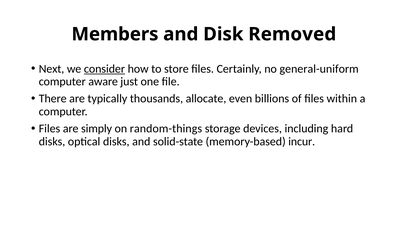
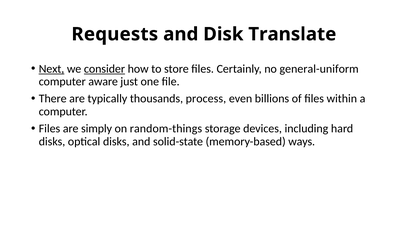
Members: Members -> Requests (115, 34)
Removed: Removed -> Translate (292, 34)
Next underline: none -> present (52, 69)
allocate: allocate -> process (206, 99)
incur: incur -> ways (302, 142)
